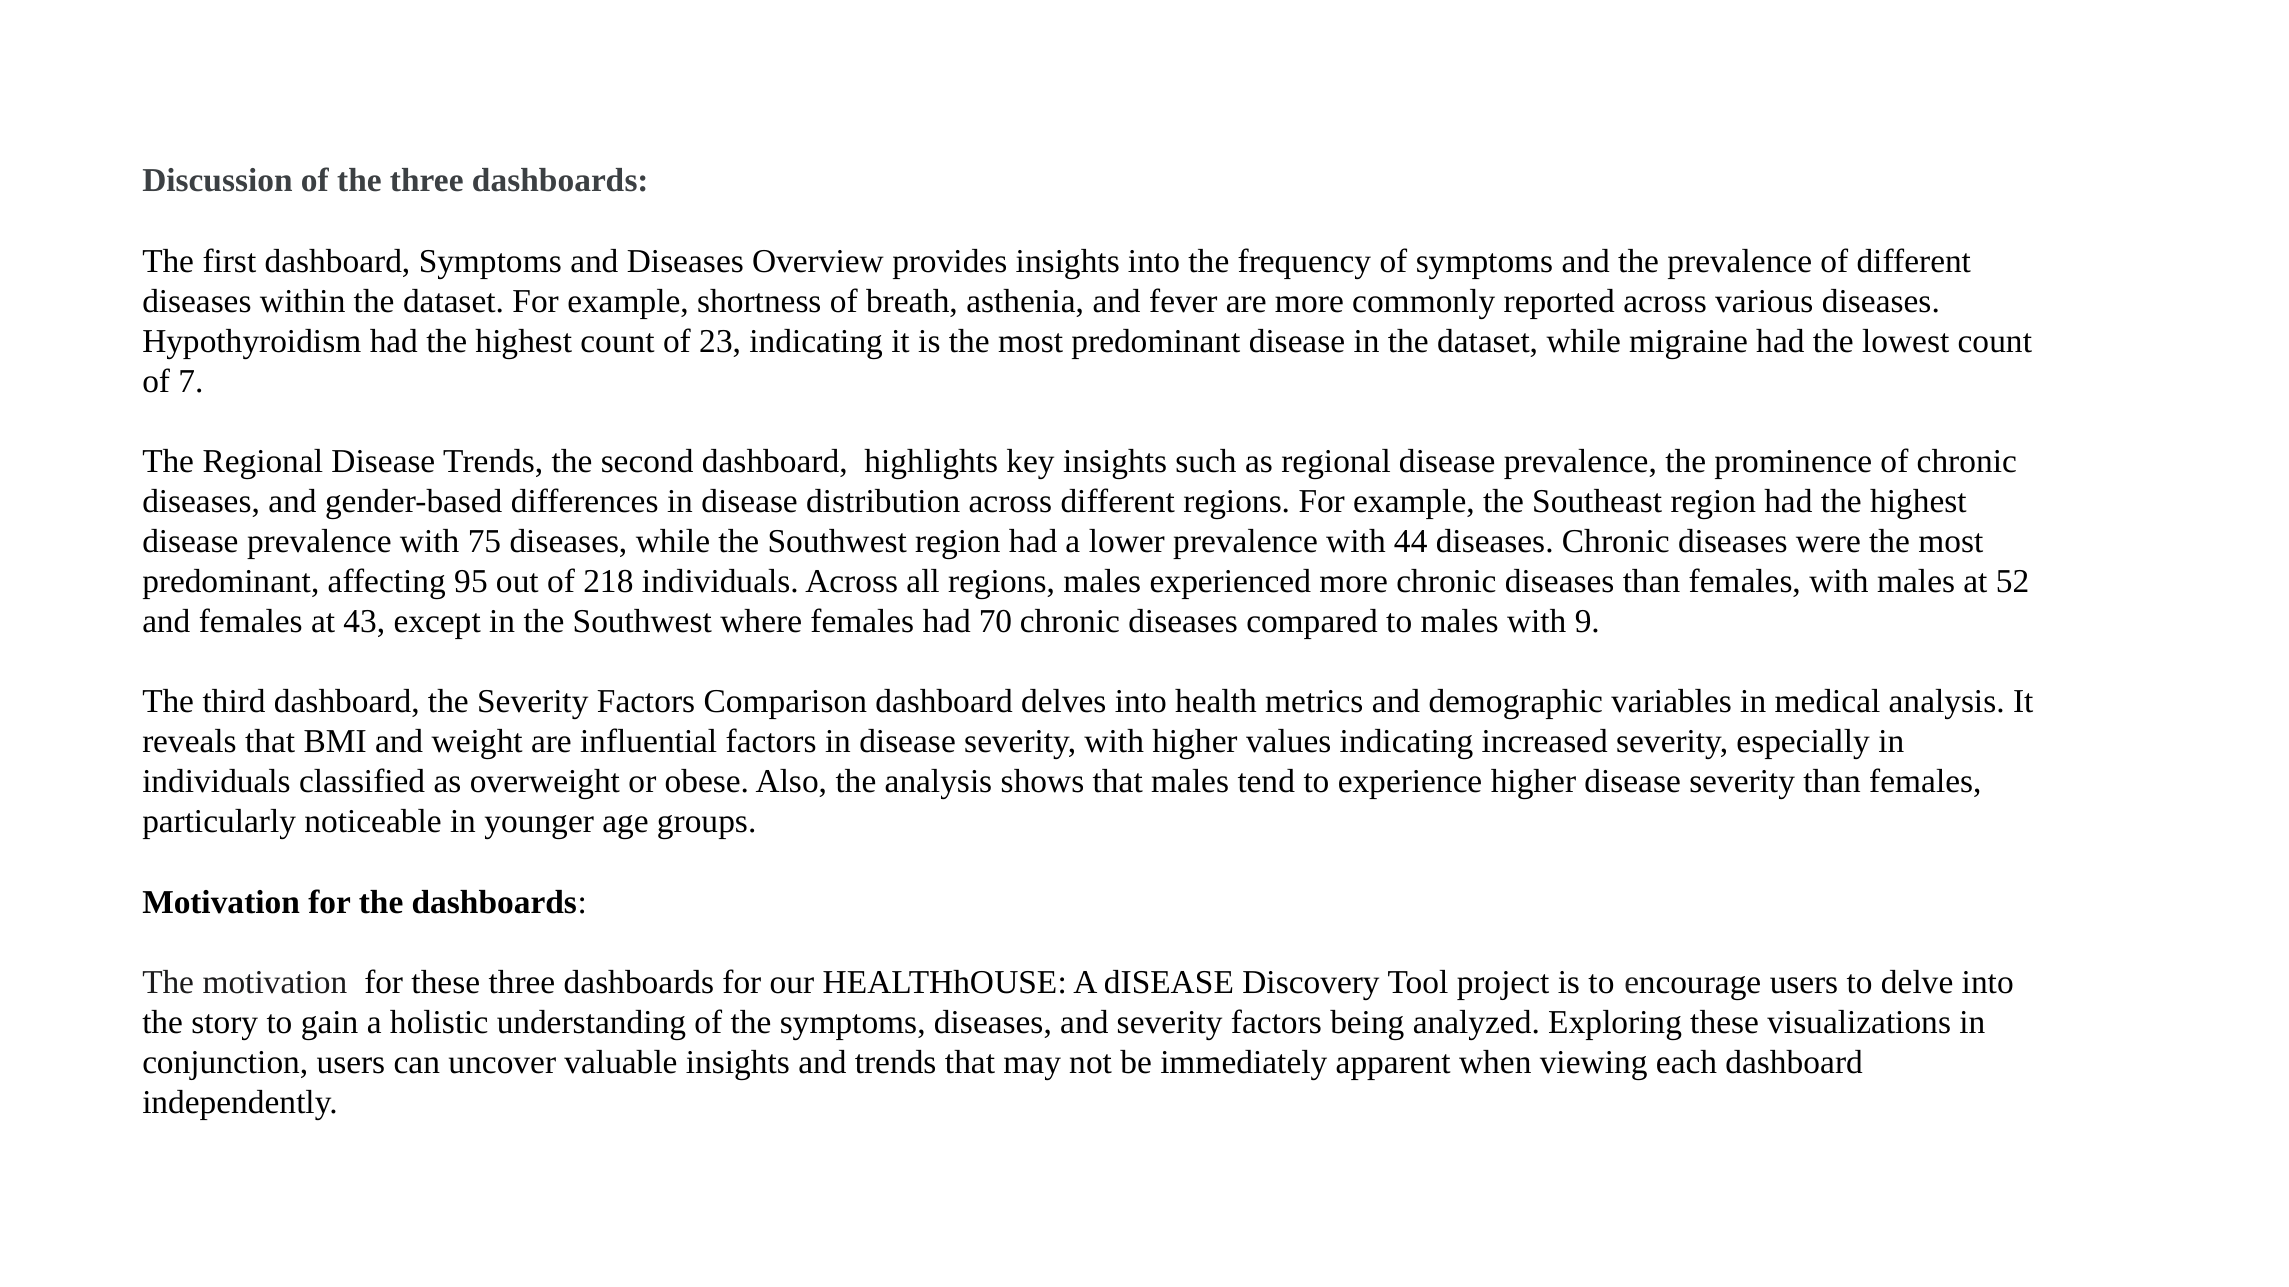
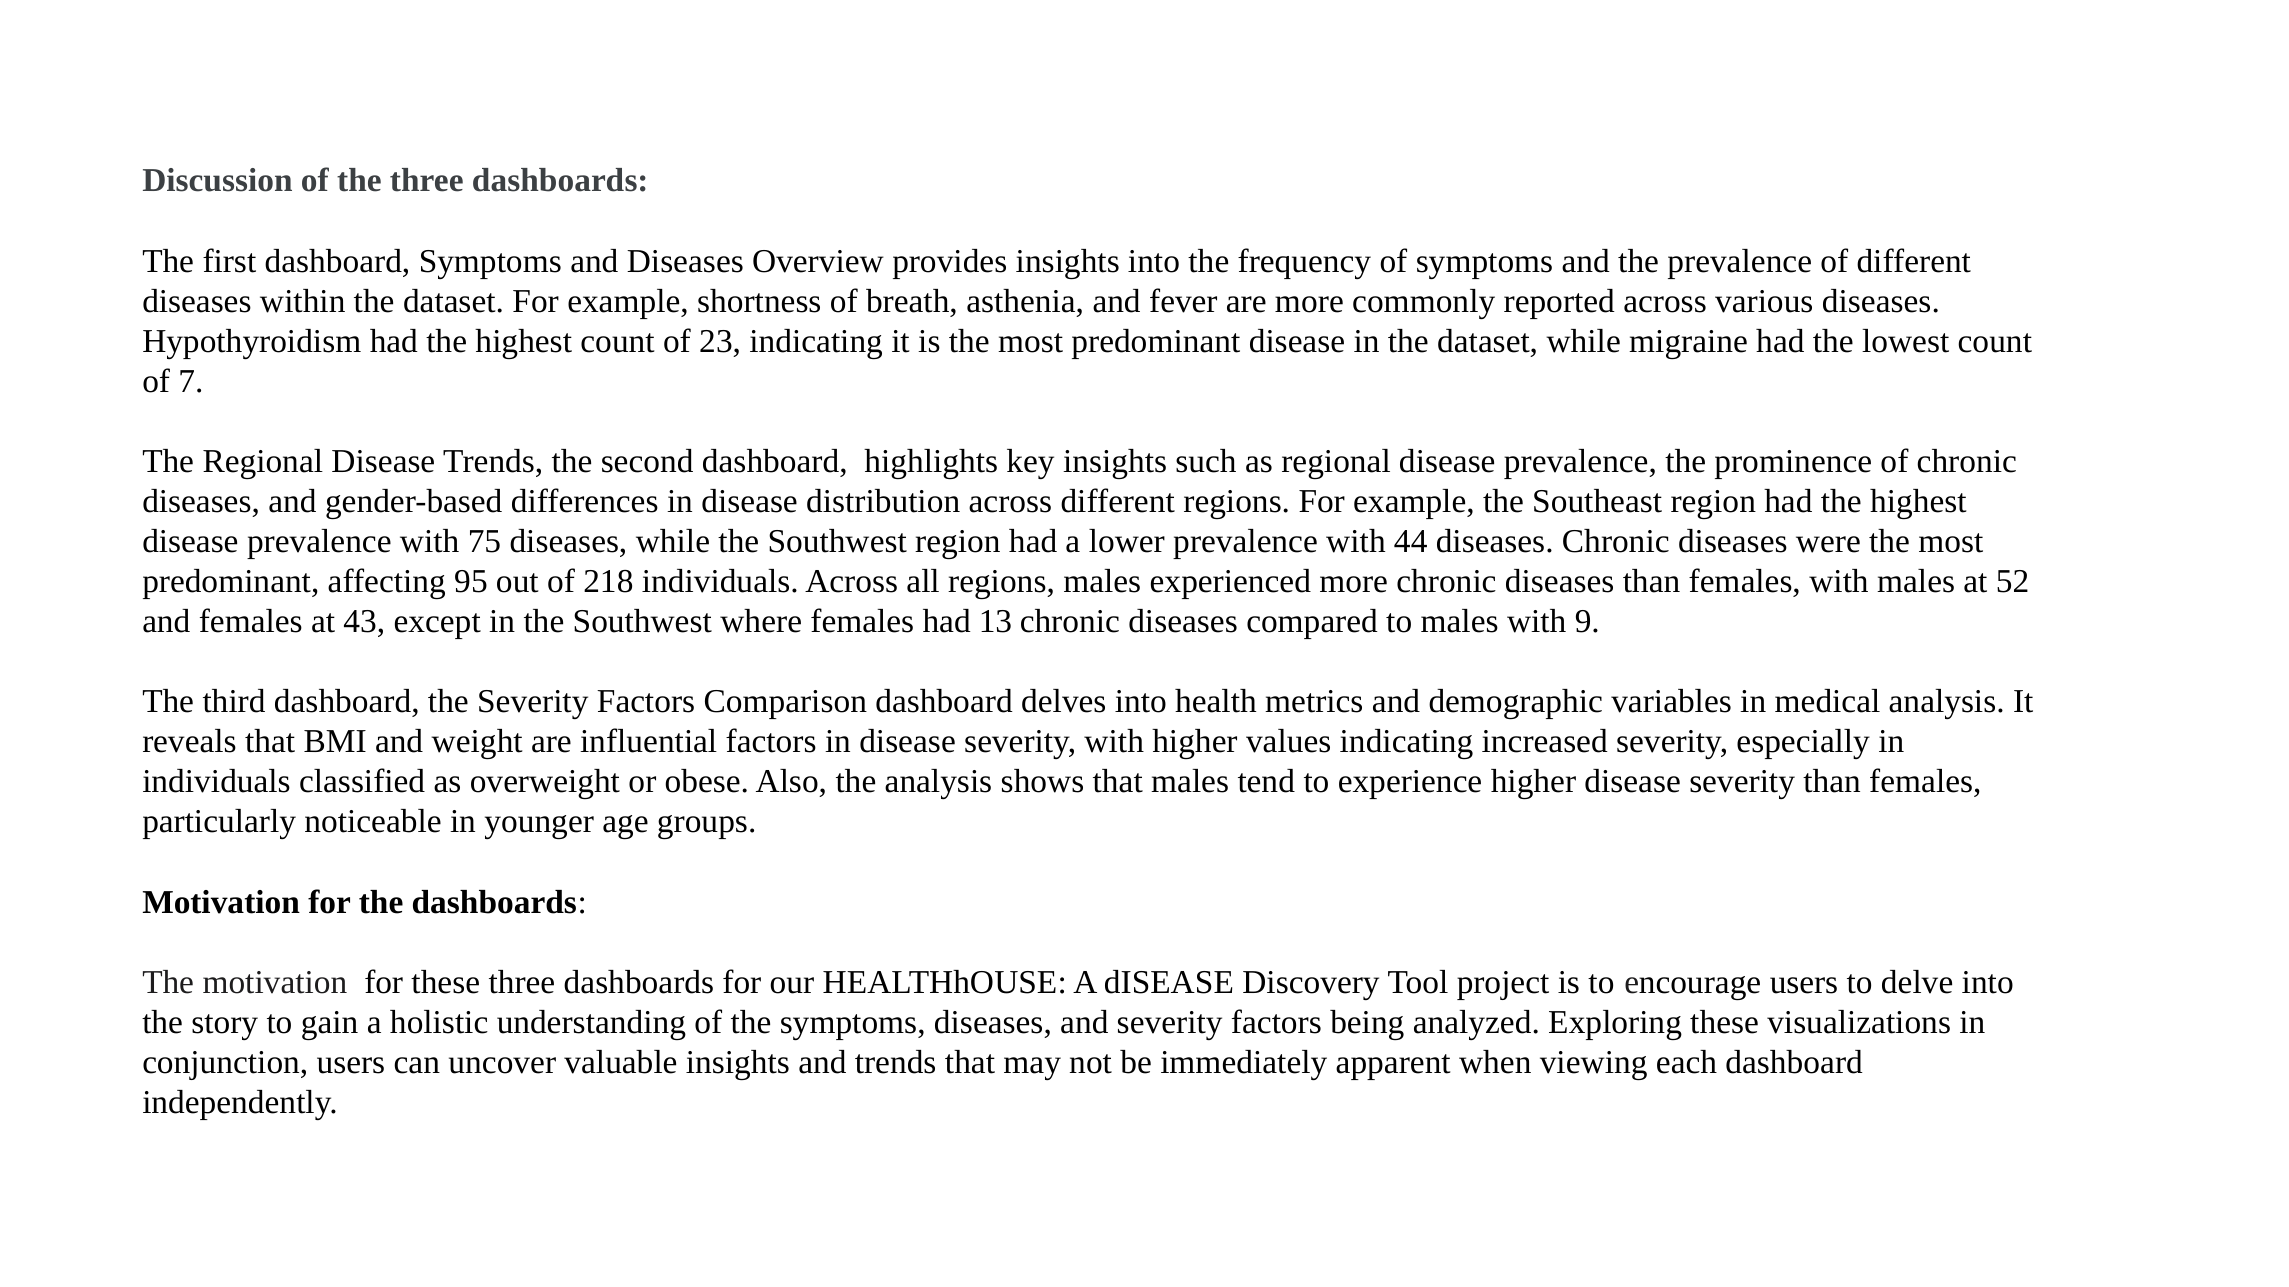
70: 70 -> 13 (995, 622)
